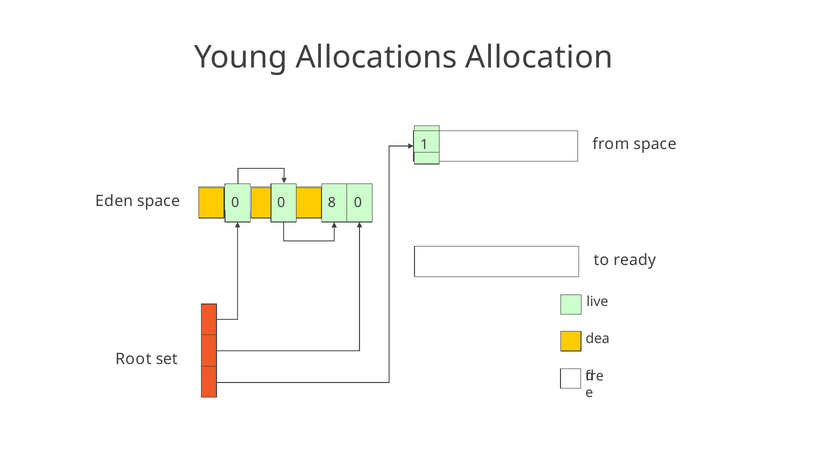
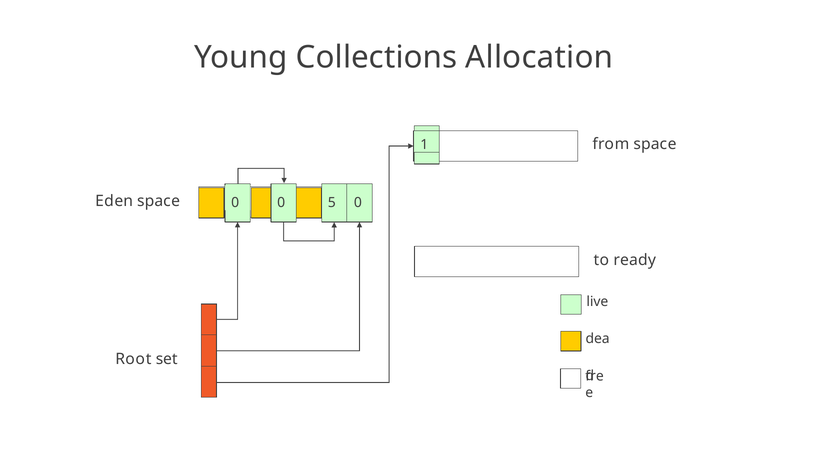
Allocations: Allocations -> Collections (377, 57)
8: 8 -> 5 (332, 203)
